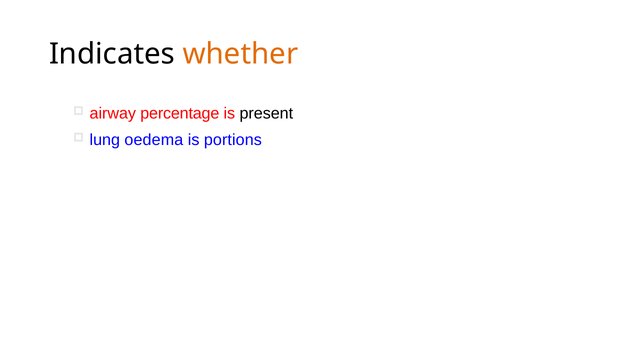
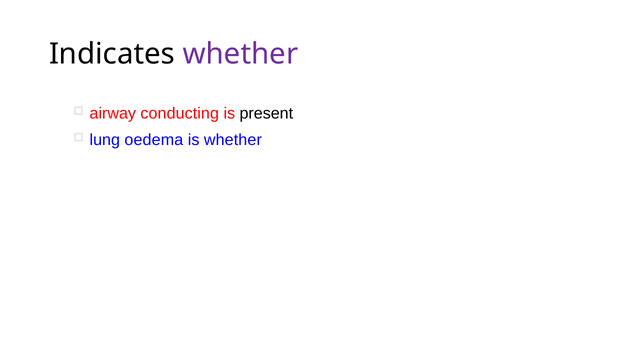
whether colour: orange -> purple (240, 54)
percentage: percentage -> conducting (180, 113)
is portions: portions -> whether (233, 140)
